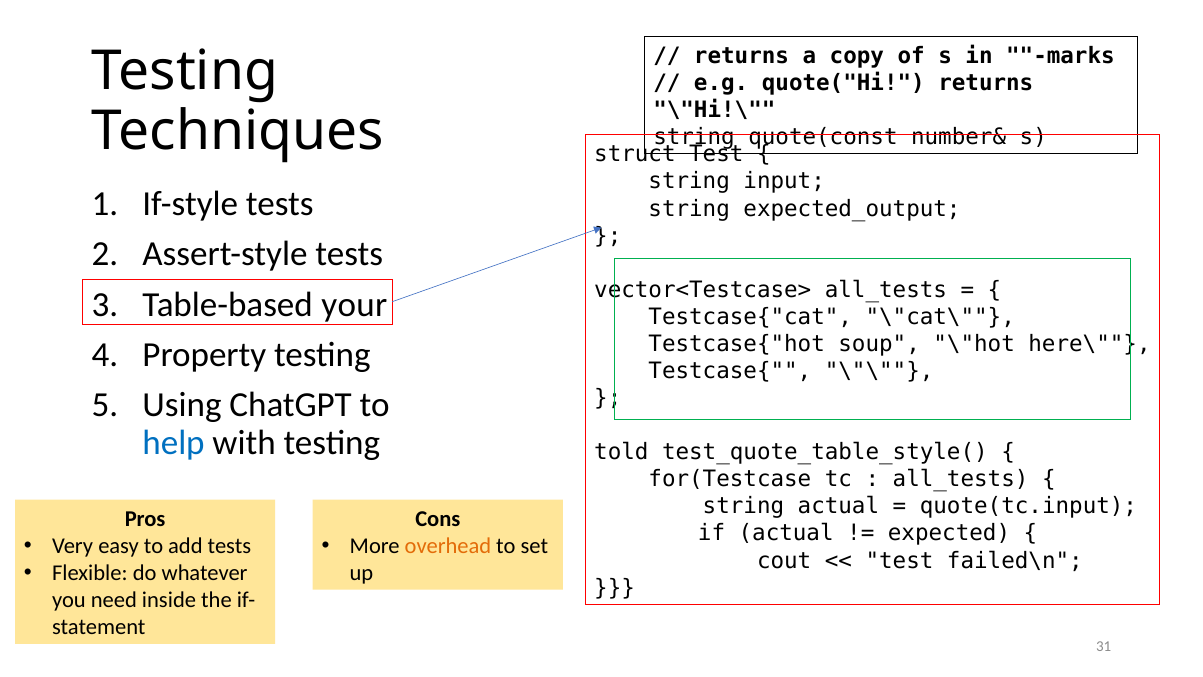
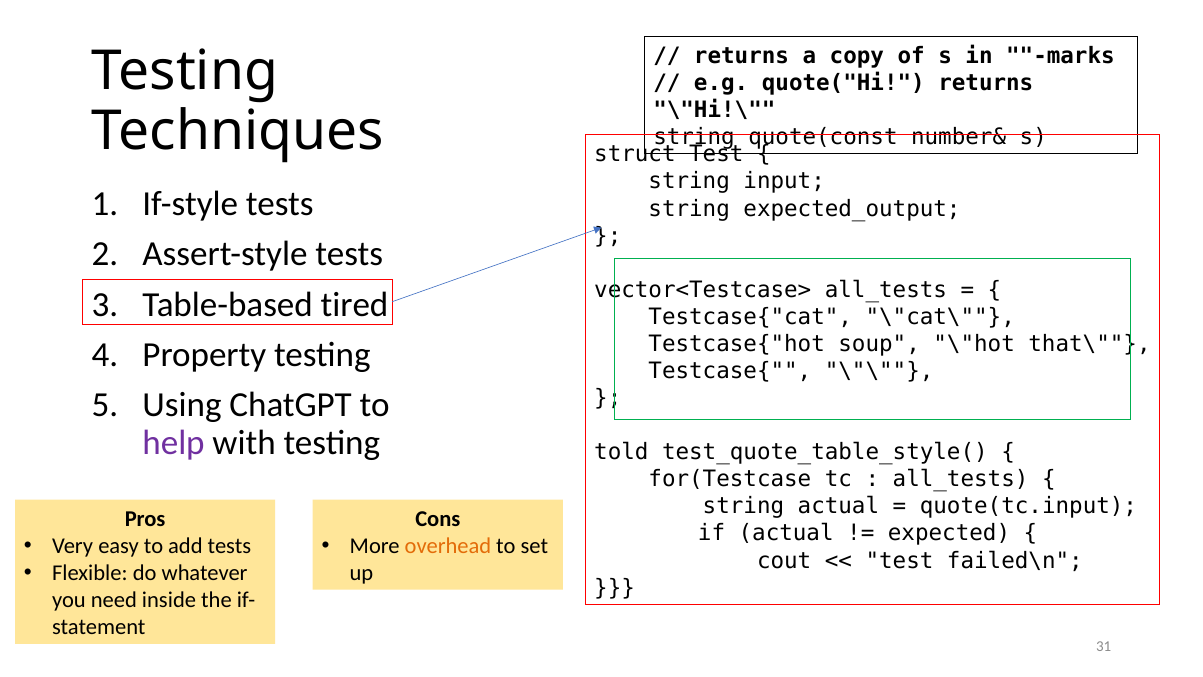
your: your -> tired (355, 304)
here\: here\ -> that\ (1090, 344)
help colour: blue -> purple (174, 443)
